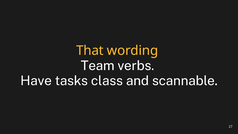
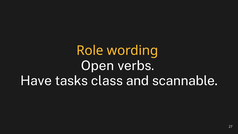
That: That -> Role (90, 51)
Team: Team -> Open (97, 66)
